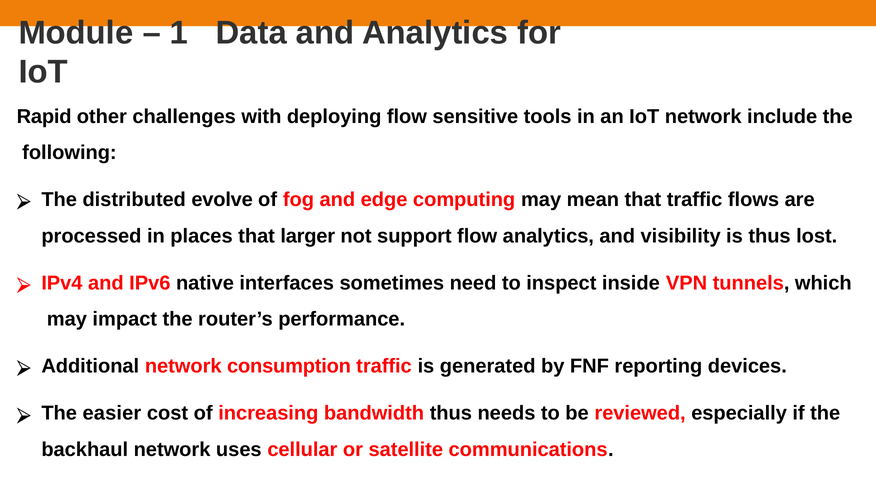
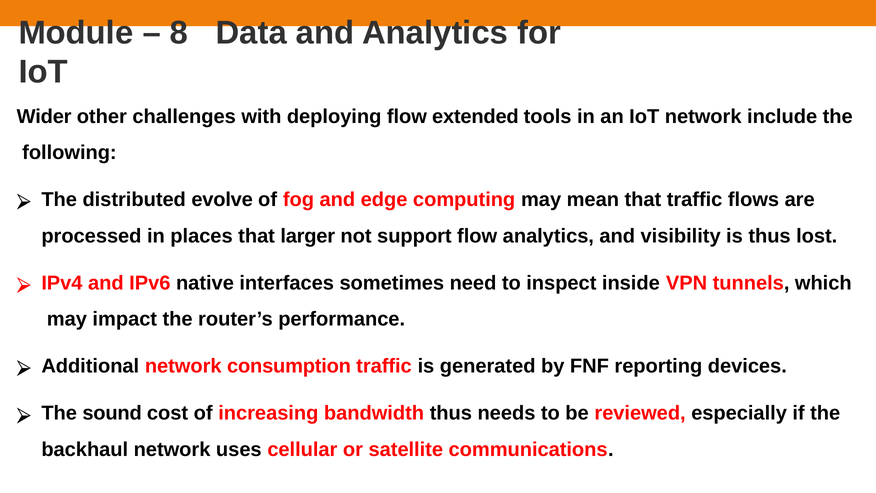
1: 1 -> 8 (179, 33)
Rapid: Rapid -> Wider (44, 117)
sensitive: sensitive -> extended (475, 117)
easier: easier -> sound (112, 413)
